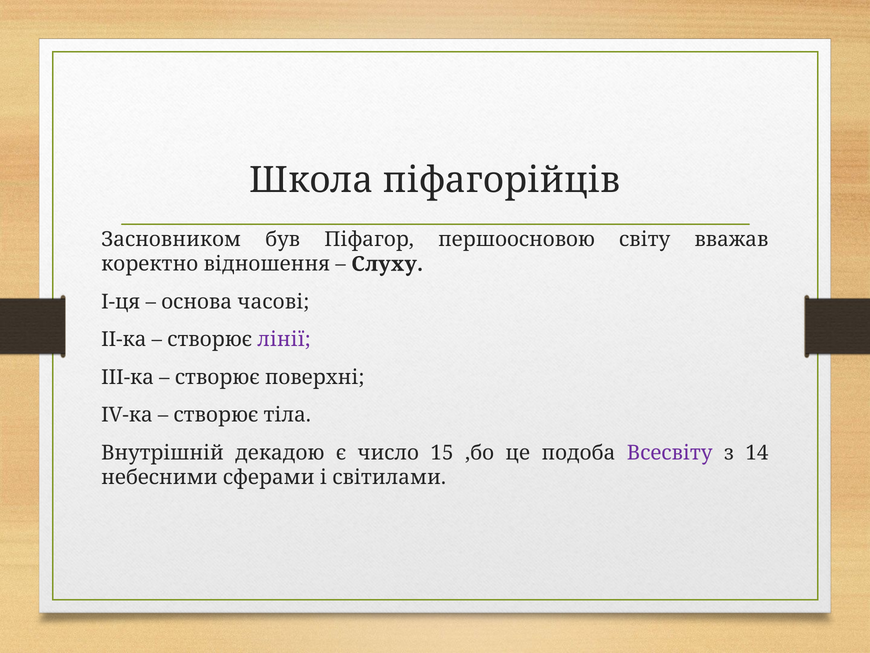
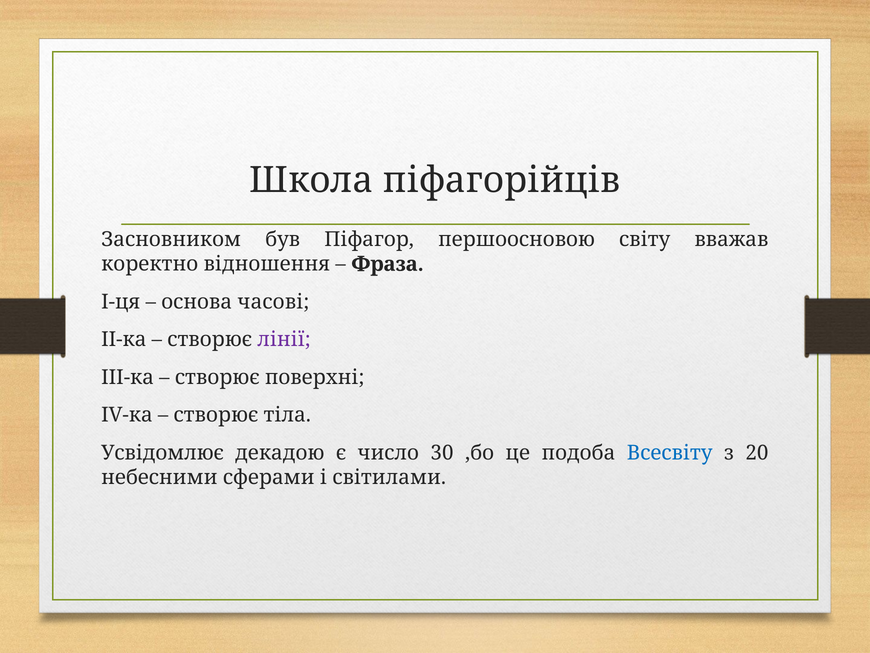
Слуху: Слуху -> Фраза (387, 264)
Внутрішній: Внутрішній -> Усвідомлює (162, 452)
15: 15 -> 30 (442, 452)
Всесвіту colour: purple -> blue (670, 452)
14: 14 -> 20 (757, 452)
